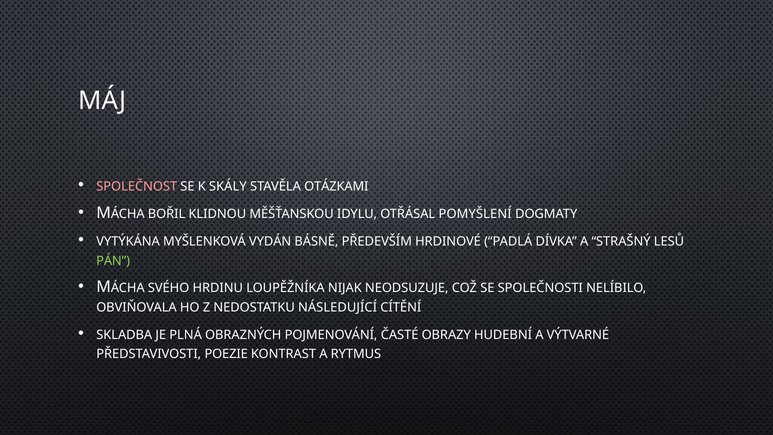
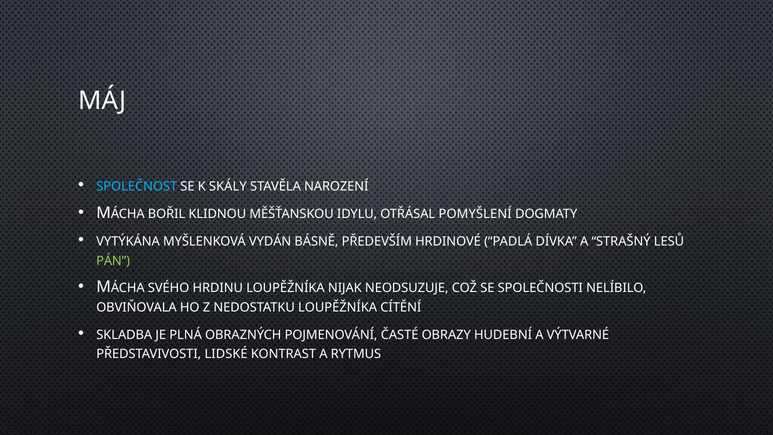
SPOLEČNOST colour: pink -> light blue (137, 187)
OTÁZKAMI: OTÁZKAMI -> NAROZENÍ (336, 187)
NEDOSTATKU NÁSLEDUJÍCÍ: NÁSLEDUJÍCÍ -> LOUPĚŽNÍKA (338, 307)
POEZIE: POEZIE -> LIDSKÉ (226, 354)
